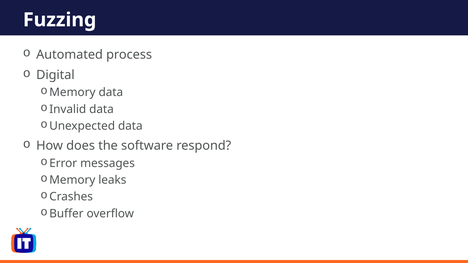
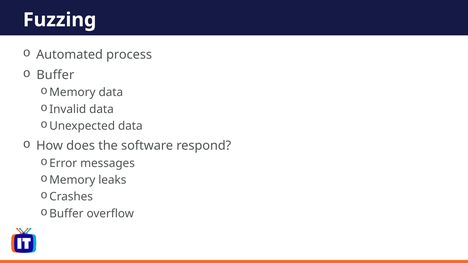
Digital: Digital -> Buffer (55, 75)
